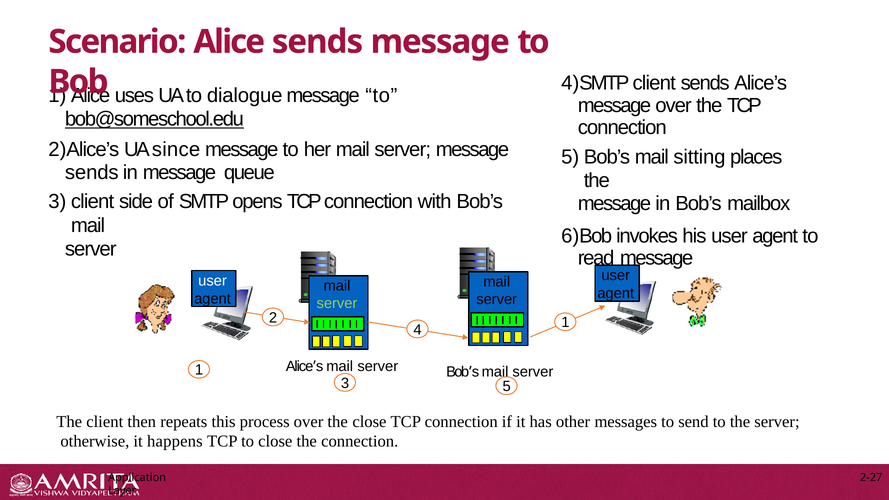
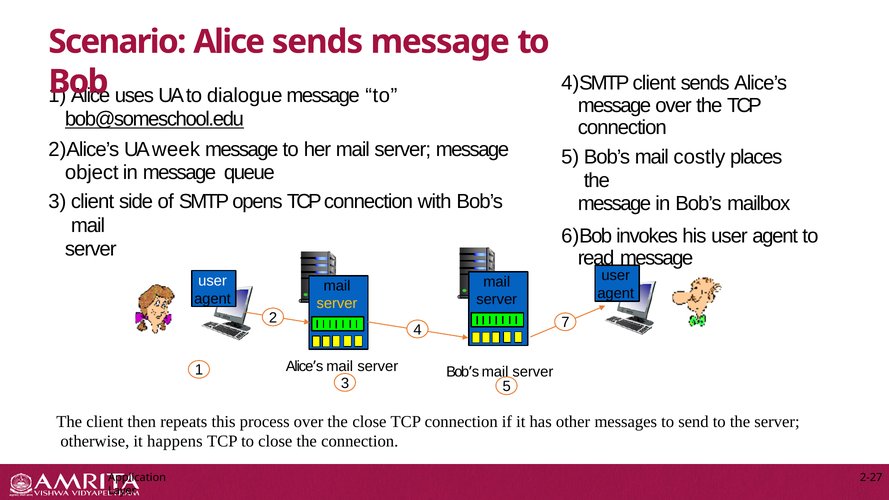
since: since -> week (176, 150)
sitting: sitting -> costly (699, 157)
sends: sends -> object (92, 173)
server colour: light green -> yellow (337, 304)
4 1: 1 -> 7 (565, 323)
